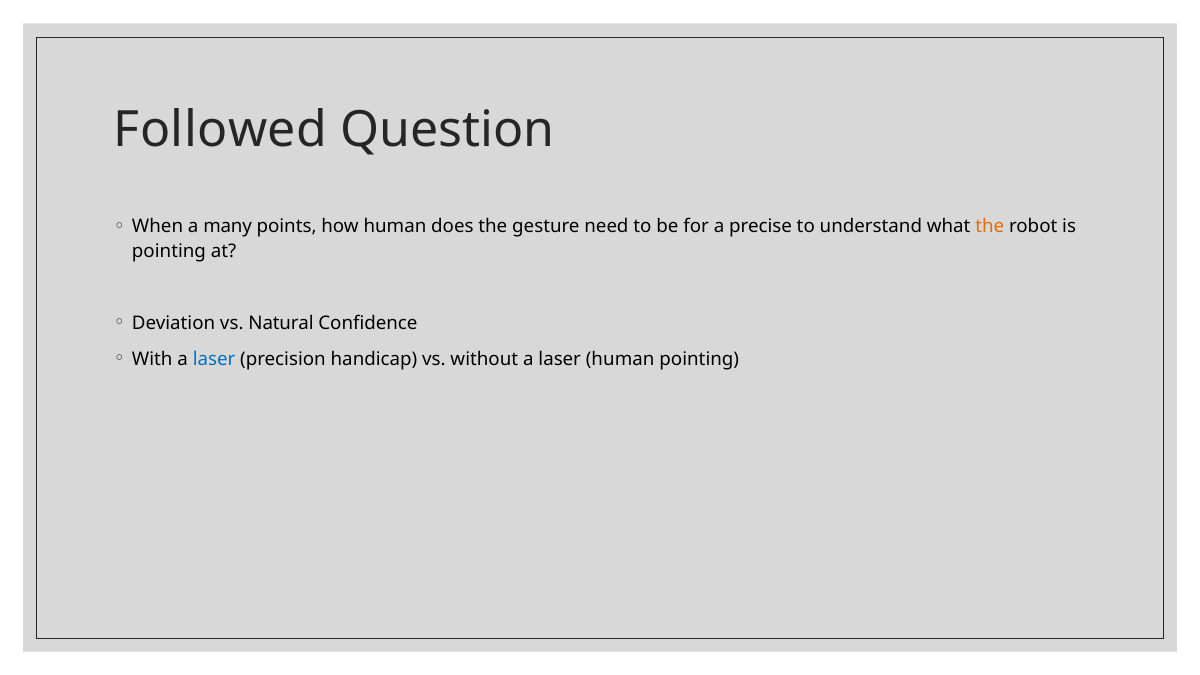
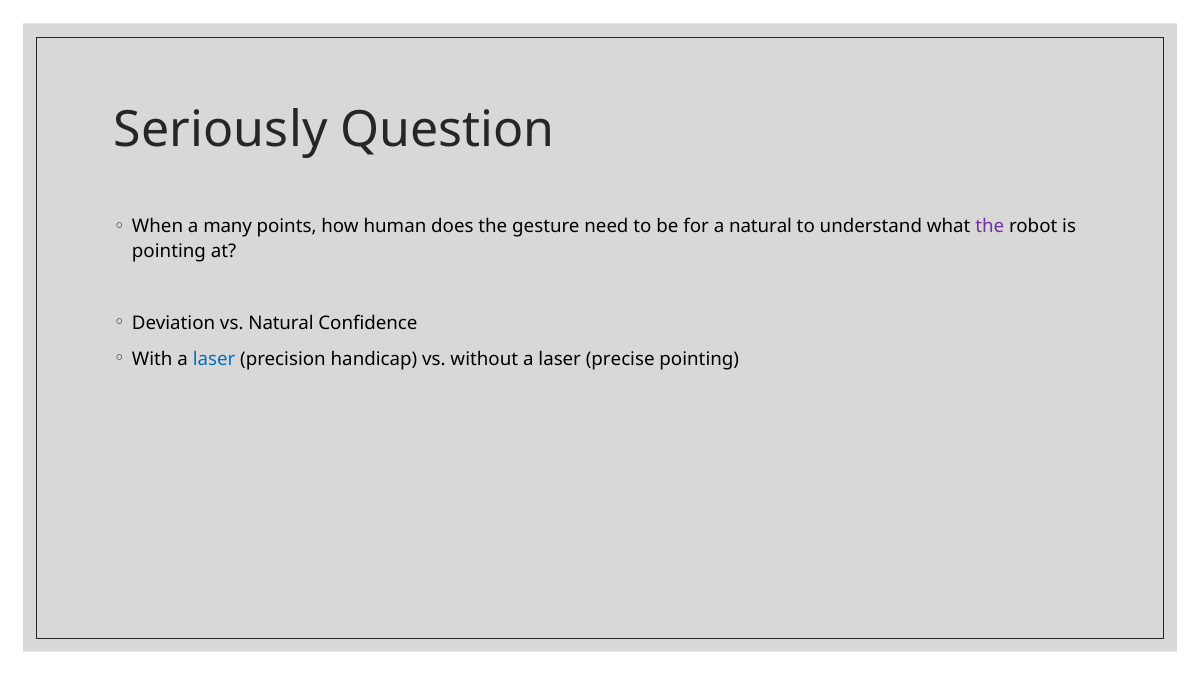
Followed: Followed -> Seriously (221, 130)
a precise: precise -> natural (761, 226)
the colour: orange -> purple (990, 226)
laser human: human -> precise (620, 359)
